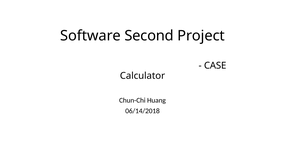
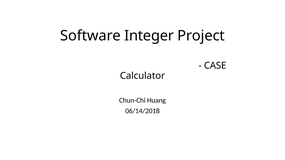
Second: Second -> Integer (149, 36)
